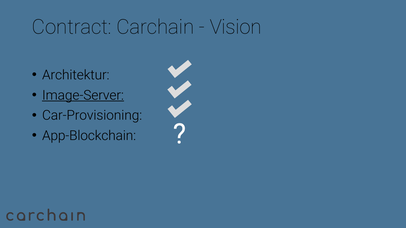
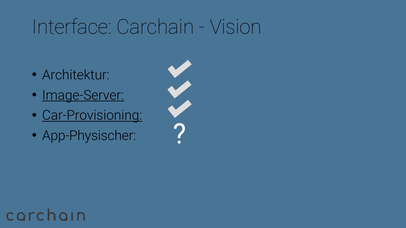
Contract: Contract -> Interface (72, 27)
Car-Provisioning underline: none -> present (92, 116)
App-Blockchain: App-Blockchain -> App-Physischer (89, 136)
